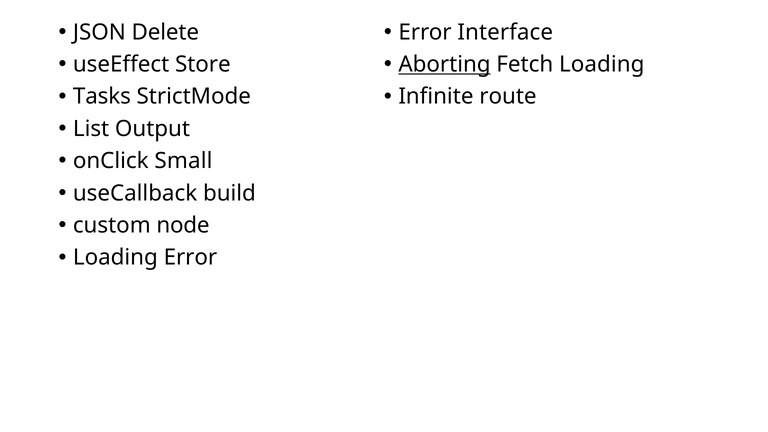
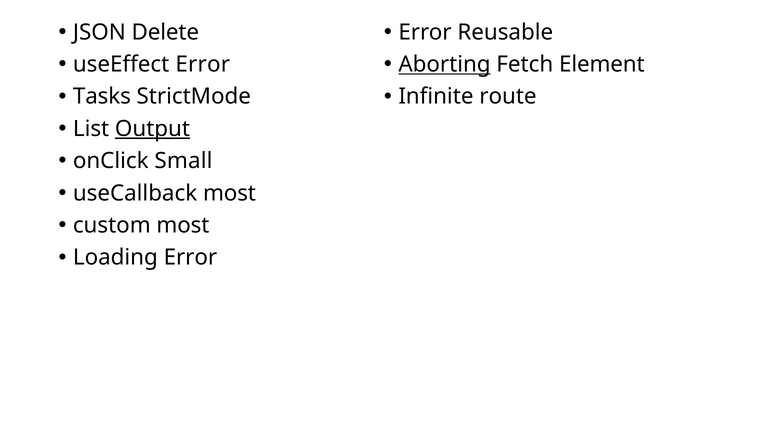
Interface: Interface -> Reusable (505, 32)
useEffect Store: Store -> Error (203, 64)
Fetch Loading: Loading -> Element (602, 64)
Output underline: none -> present (152, 129)
useCallback build: build -> most (229, 193)
custom node: node -> most (183, 225)
